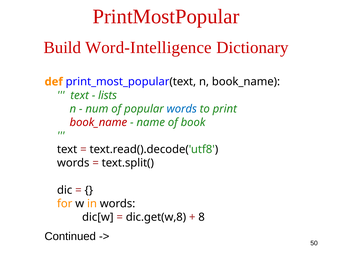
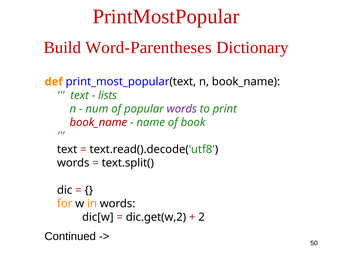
Word-Intelligence: Word-Intelligence -> Word-Parentheses (148, 47)
words colour: blue -> purple (182, 109)
dic.get(w,8: dic.get(w,8 -> dic.get(w,2 (156, 217)
8: 8 -> 2 (202, 217)
